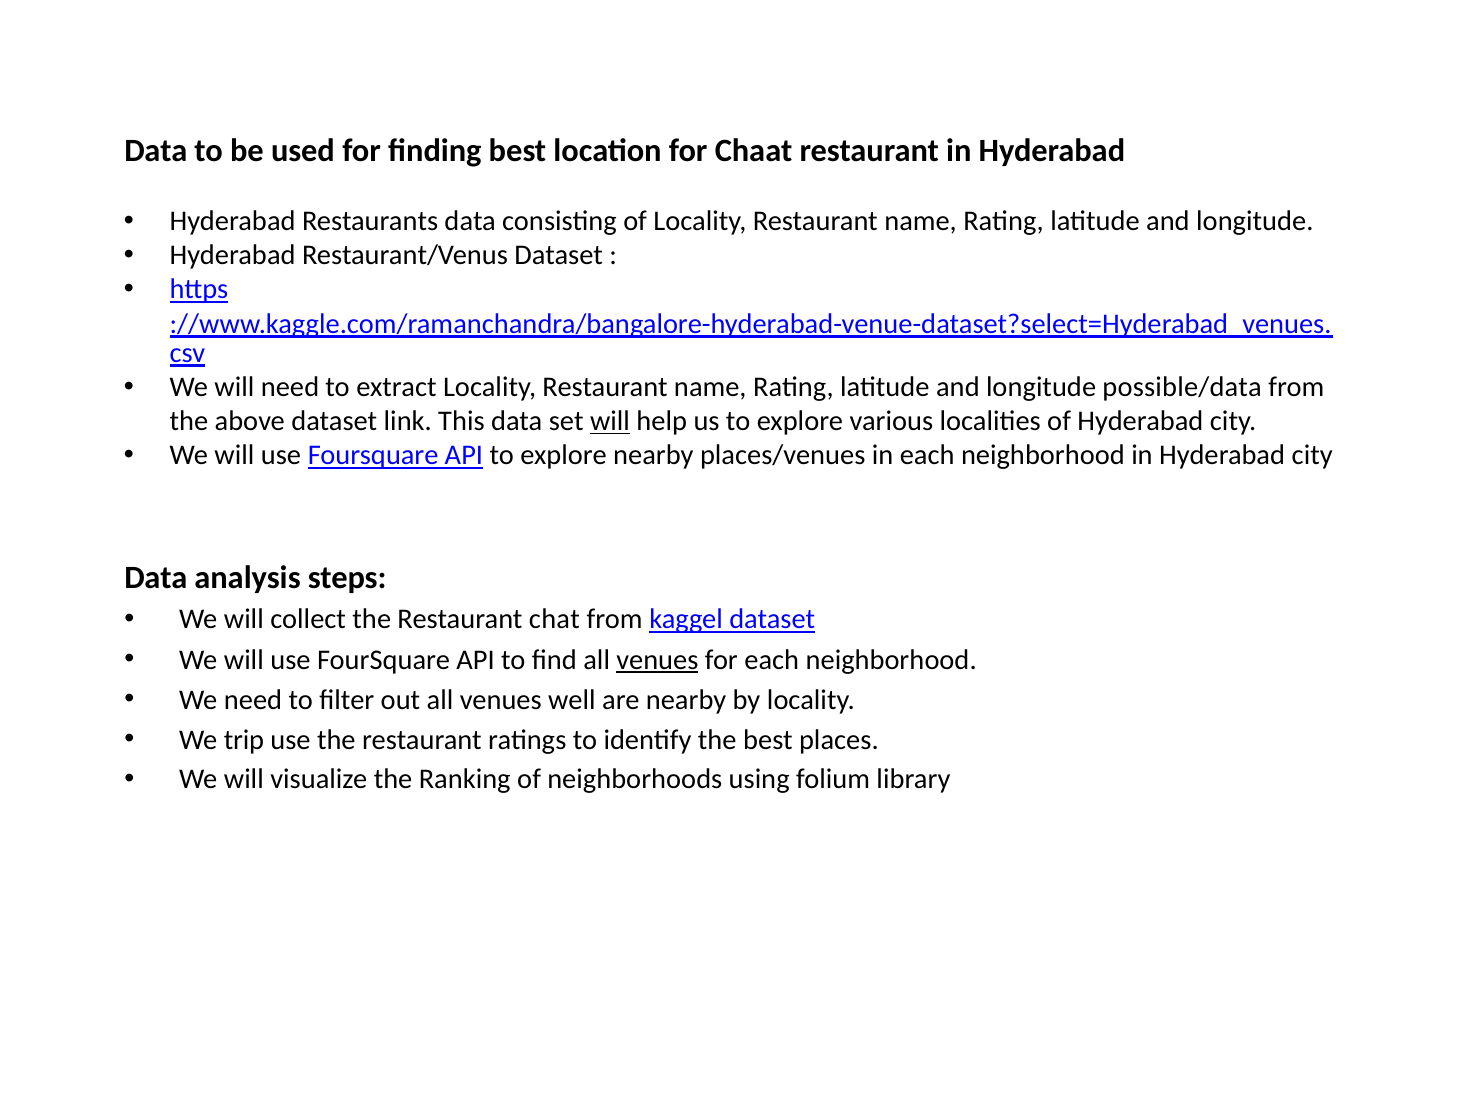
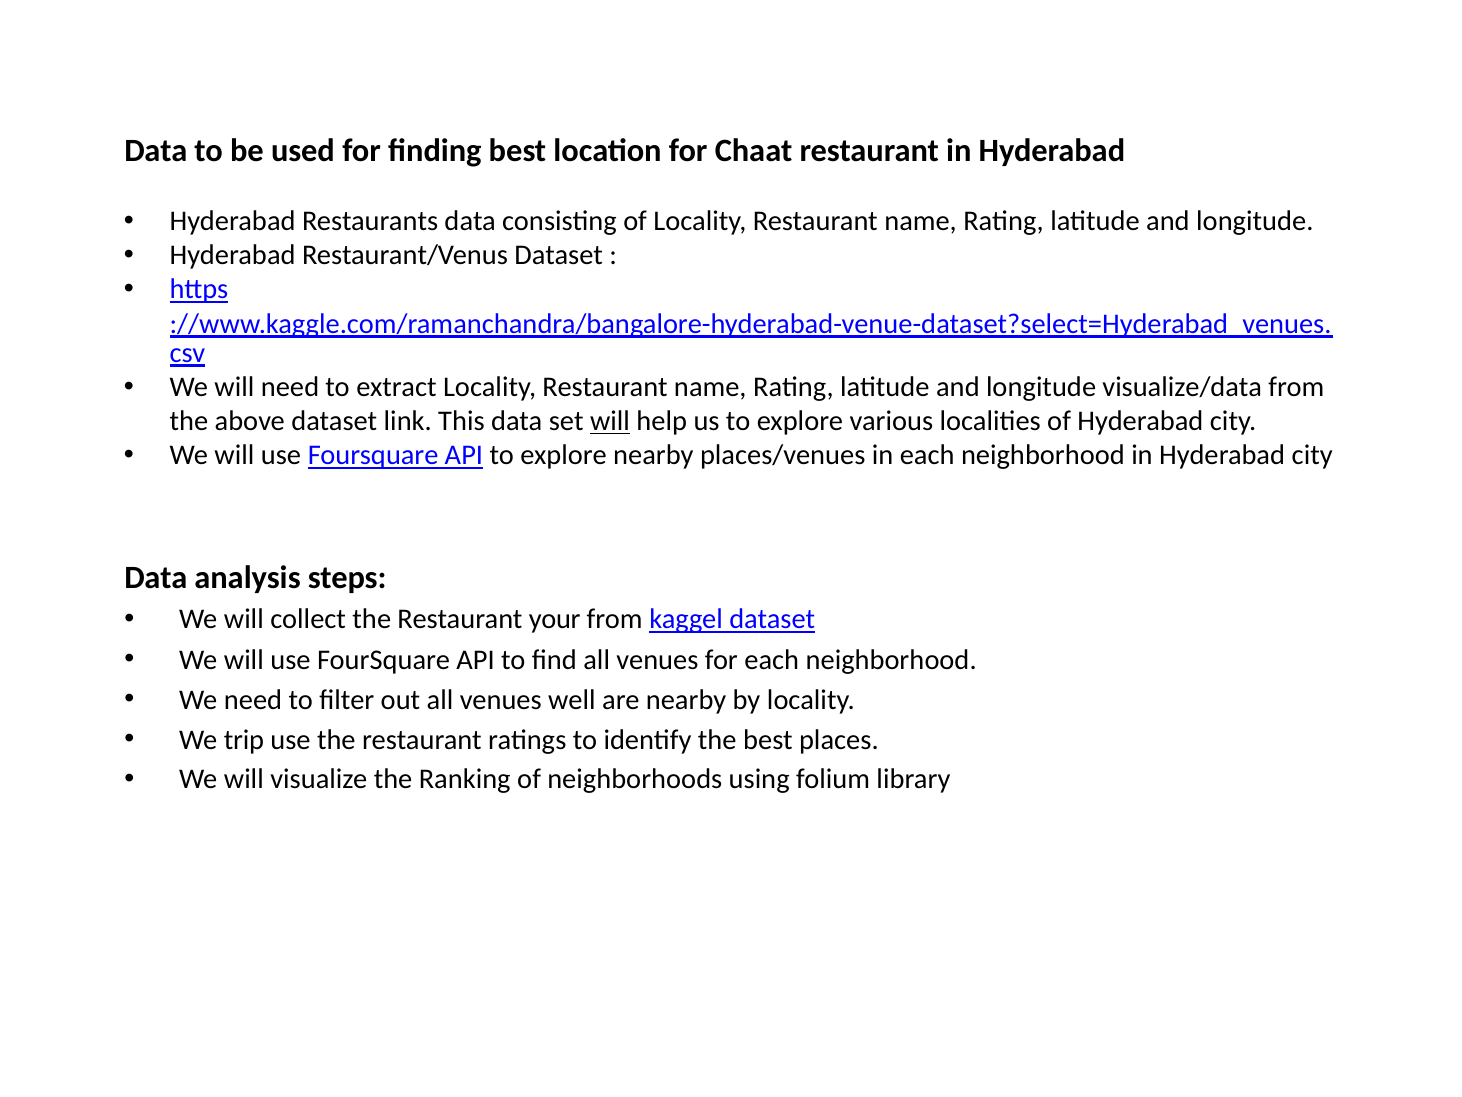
possible/data: possible/data -> visualize/data (1182, 387)
chat: chat -> your (555, 619)
venues underline: present -> none (657, 660)
